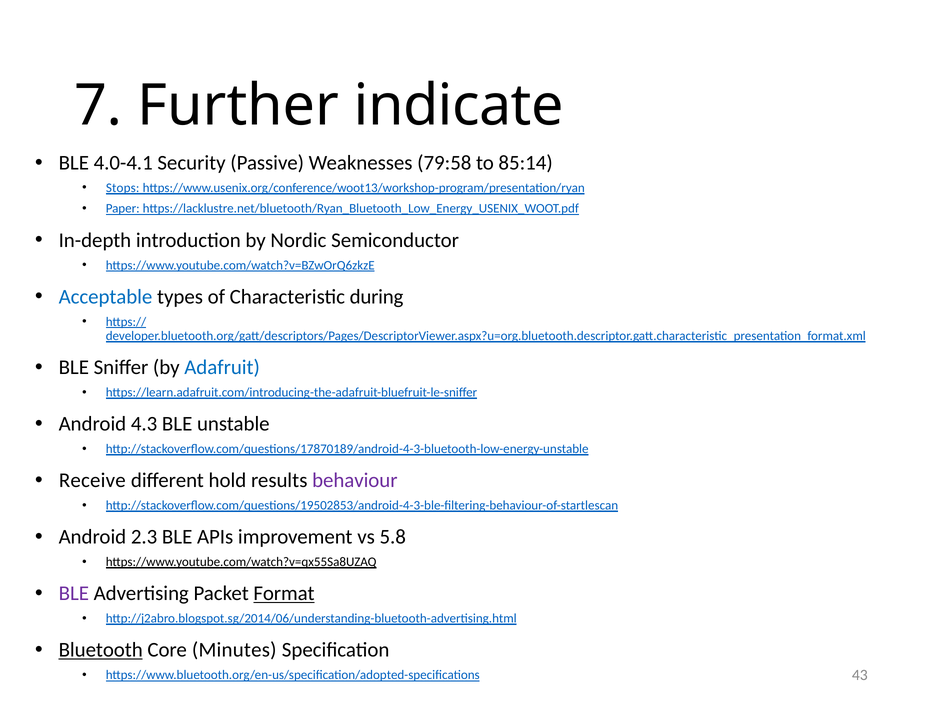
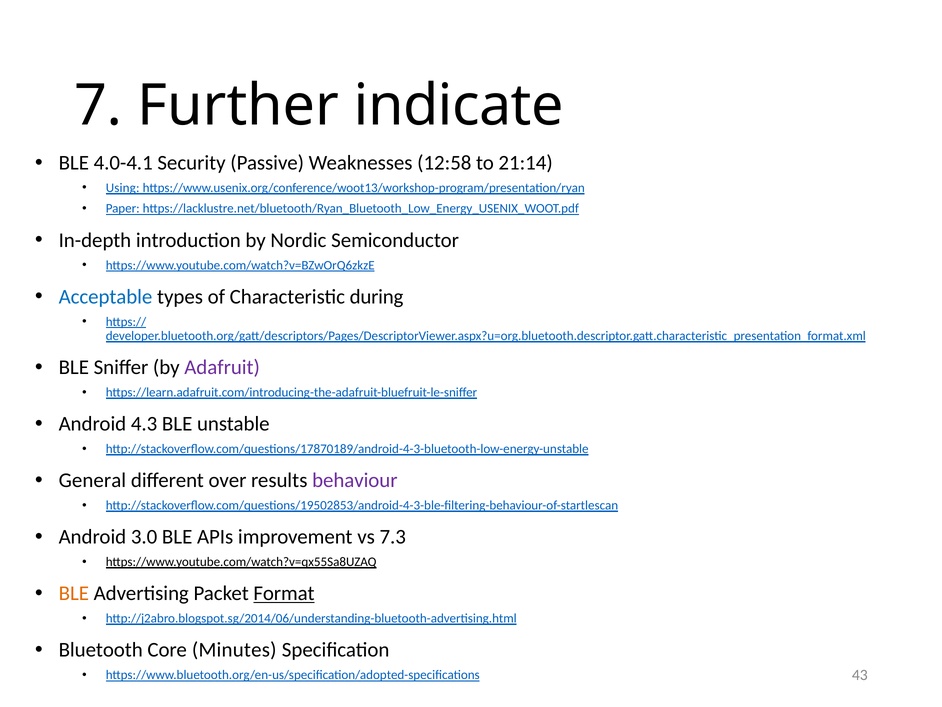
79:58: 79:58 -> 12:58 (444, 163)
85:14: 85:14 -> 21:14 (526, 163)
Stops: Stops -> Using (123, 188)
Adafruit colour: blue -> purple (222, 367)
Receive: Receive -> General (92, 480)
hold: hold -> over (227, 480)
2.3: 2.3 -> 3.0 (144, 537)
5.8: 5.8 -> 7.3 (393, 537)
BLE colour: purple -> orange (74, 593)
Bluetooth underline: present -> none (101, 650)
